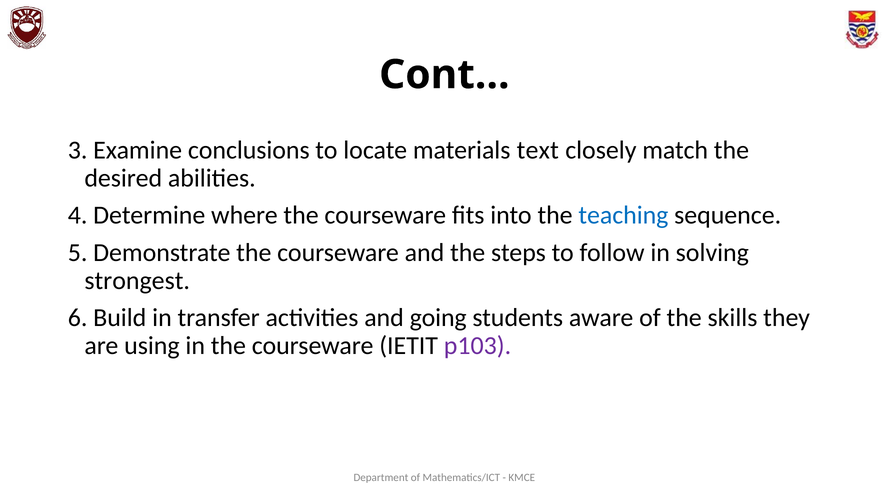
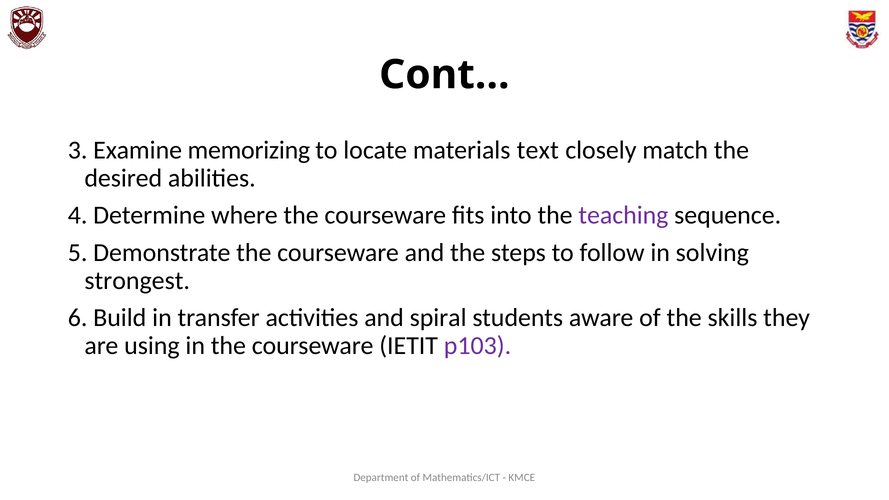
conclusions: conclusions -> memorizing (249, 150)
teaching colour: blue -> purple (623, 215)
going: going -> spiral (438, 318)
